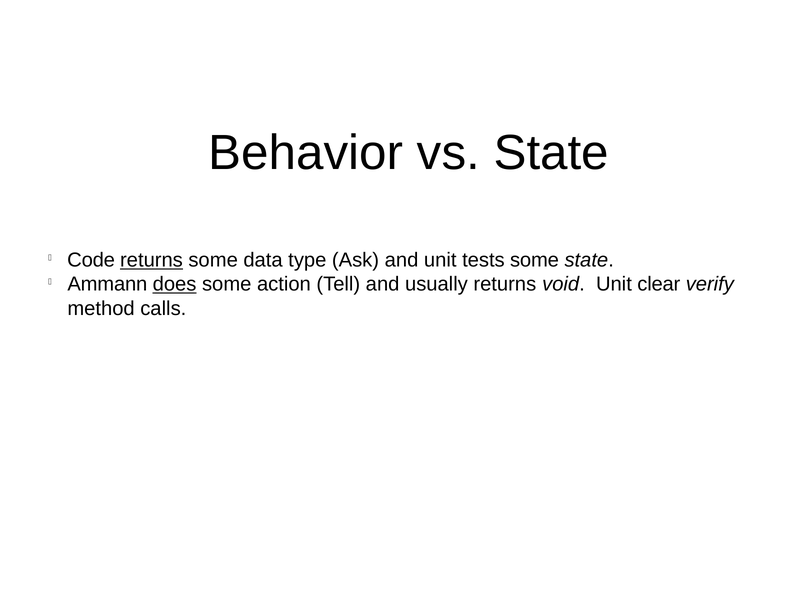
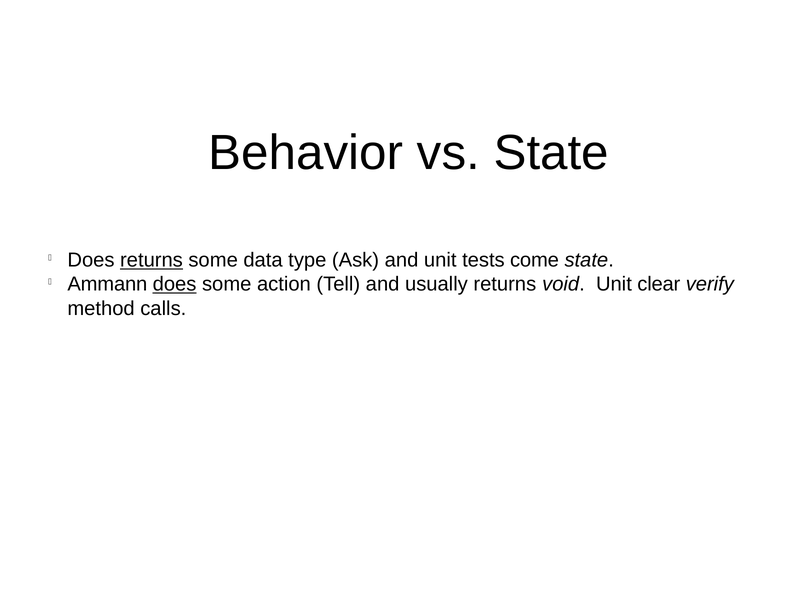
Code: Code -> Does (91, 260)
tests some: some -> come (534, 260)
